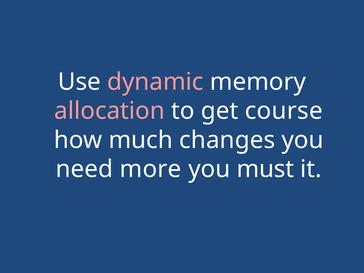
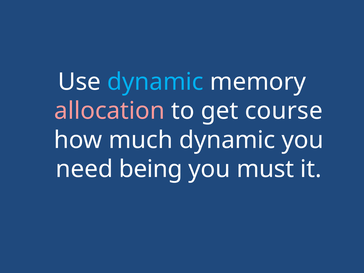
dynamic colour: pink -> light blue (155, 82)
much changes: changes -> dynamic (227, 140)
more: more -> being (151, 169)
